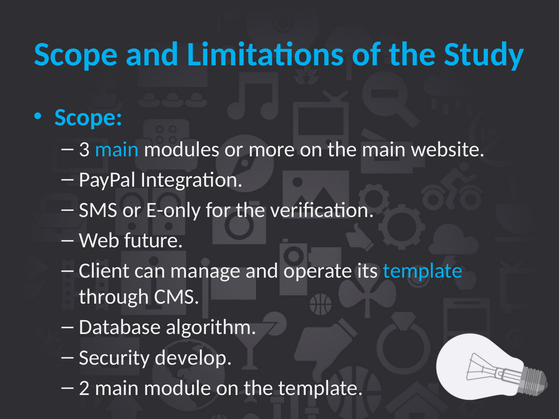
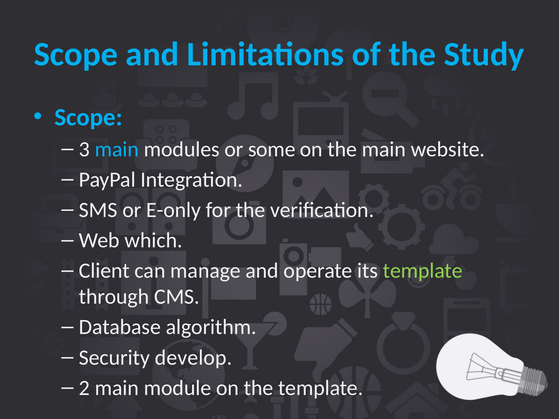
more: more -> some (272, 149)
future: future -> which (154, 241)
template colour: light blue -> light green (423, 271)
